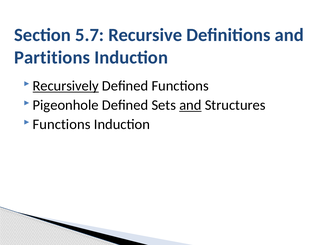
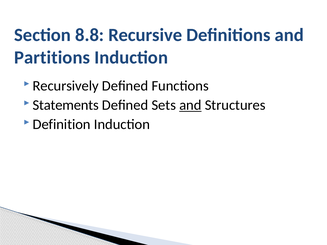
5.7: 5.7 -> 8.8 (90, 35)
Recursively underline: present -> none (66, 86)
Pigeonhole: Pigeonhole -> Statements (66, 105)
Functions: Functions -> Definition (62, 125)
